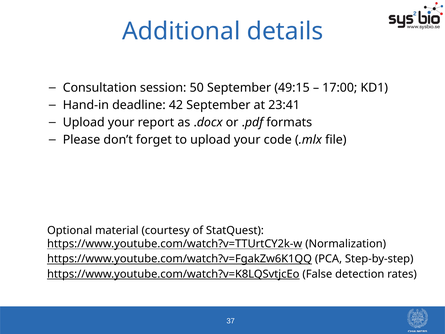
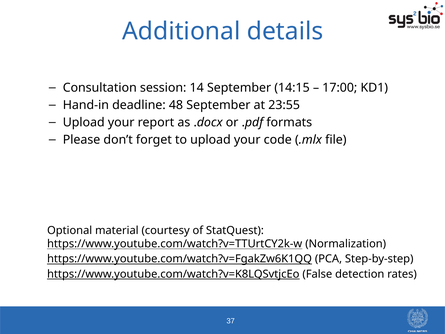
50: 50 -> 14 (197, 88)
49:15: 49:15 -> 14:15 (292, 88)
42: 42 -> 48 (176, 105)
23:41: 23:41 -> 23:55 (284, 105)
